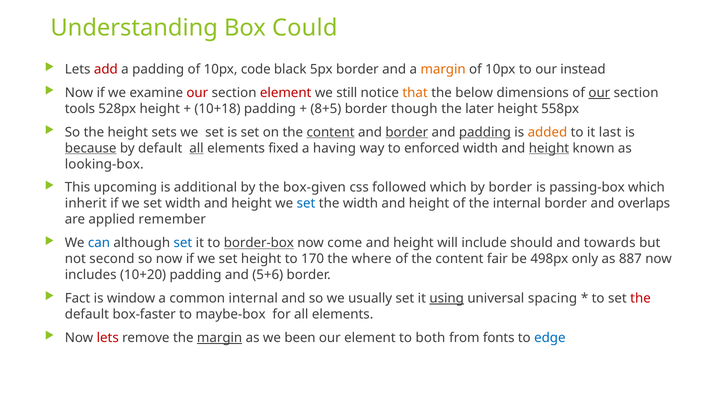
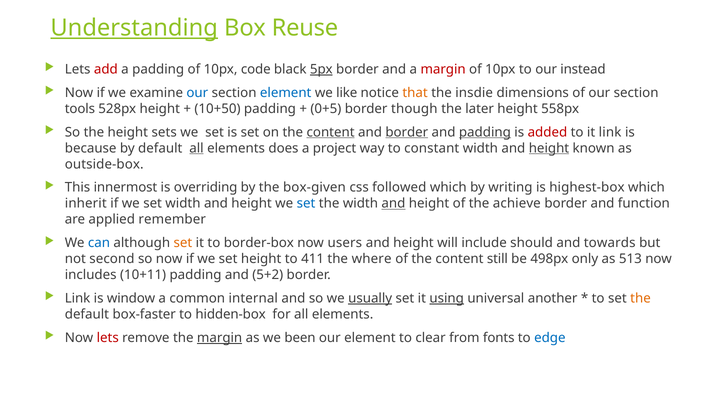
Understanding underline: none -> present (134, 28)
Could: Could -> Reuse (305, 28)
5px underline: none -> present (321, 69)
margin colour: orange -> red (443, 69)
our colour: red -> blue (197, 93)
element colour: red -> blue (286, 93)
still: still -> like (347, 93)
below: below -> insdie (474, 93)
our underline: present -> none (599, 93)
10+18: 10+18 -> 10+50 (218, 109)
8+5: 8+5 -> 0+5 (326, 109)
added colour: orange -> red (547, 132)
it last: last -> link (610, 132)
because underline: present -> none (91, 148)
fixed: fixed -> does (283, 148)
having: having -> project (335, 148)
enforced: enforced -> constant (432, 148)
looking-box: looking-box -> outside-box (104, 164)
upcoming: upcoming -> innermost (125, 187)
additional: additional -> overriding (206, 187)
by border: border -> writing (510, 187)
passing-box: passing-box -> highest-box (587, 187)
and underline: none -> present (393, 203)
the internal: internal -> achieve (517, 203)
overlaps: overlaps -> function (644, 203)
set colour: blue -> orange (183, 243)
border-box underline: present -> none (259, 243)
come: come -> users (345, 243)
170: 170 -> 411 (313, 259)
fair: fair -> still (497, 259)
887: 887 -> 513 (630, 259)
10+20: 10+20 -> 10+11 (143, 275)
5+6: 5+6 -> 5+2 (268, 275)
Fact: Fact -> Link (78, 298)
usually underline: none -> present (370, 298)
spacing: spacing -> another (553, 298)
the colour: red -> orange (640, 298)
maybe-box: maybe-box -> hidden-box (231, 314)
both: both -> clear (431, 338)
